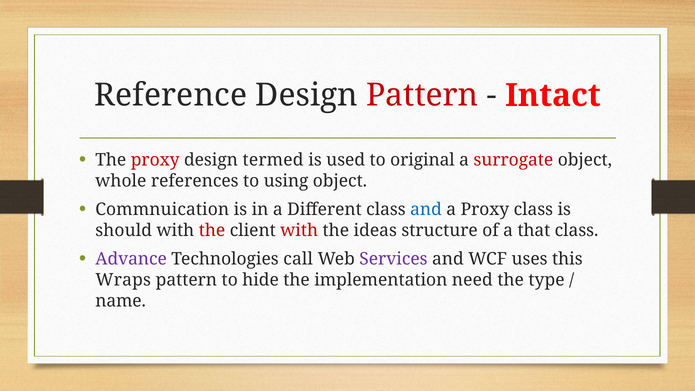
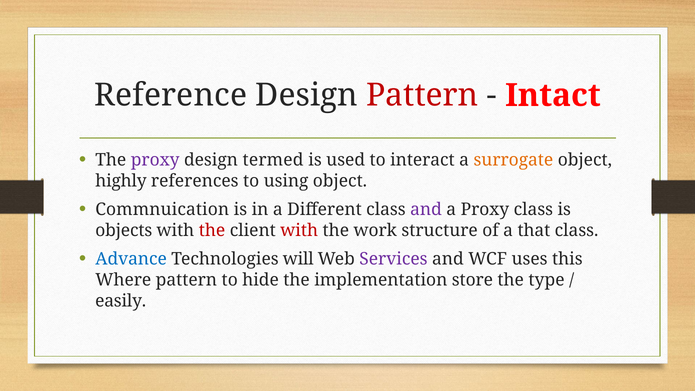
proxy colour: red -> purple (155, 160)
original: original -> interact (422, 160)
surrogate colour: red -> orange (513, 160)
whole: whole -> highly (121, 181)
and colour: blue -> purple (426, 210)
should: should -> objects (124, 230)
ideas: ideas -> work (375, 230)
Advance colour: purple -> blue (131, 259)
call: call -> will (298, 259)
Wraps: Wraps -> Where (123, 280)
need: need -> store (472, 280)
name: name -> easily (121, 301)
